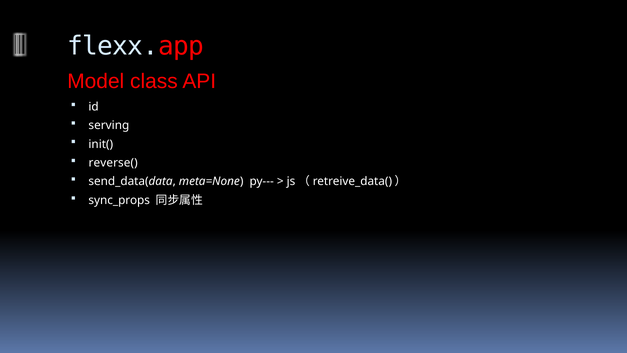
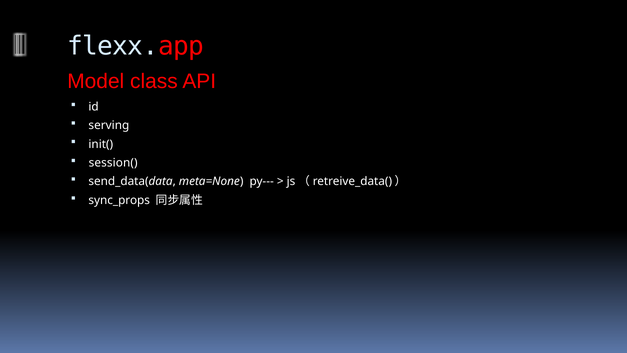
reverse(: reverse( -> session( (113, 163)
